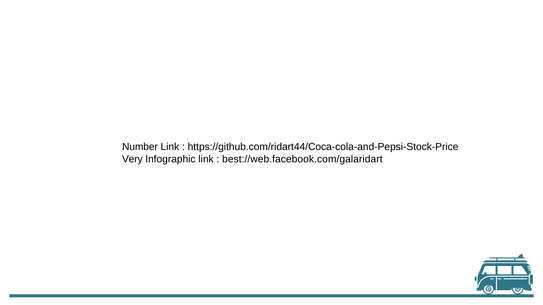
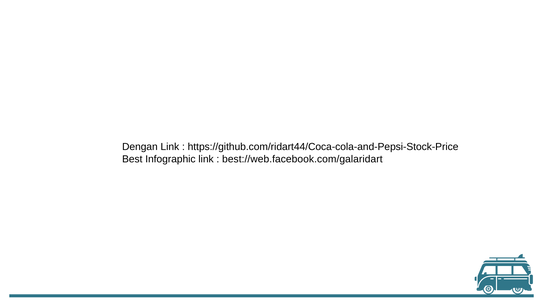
Number: Number -> Dengan (140, 147)
Very: Very -> Best (132, 159)
